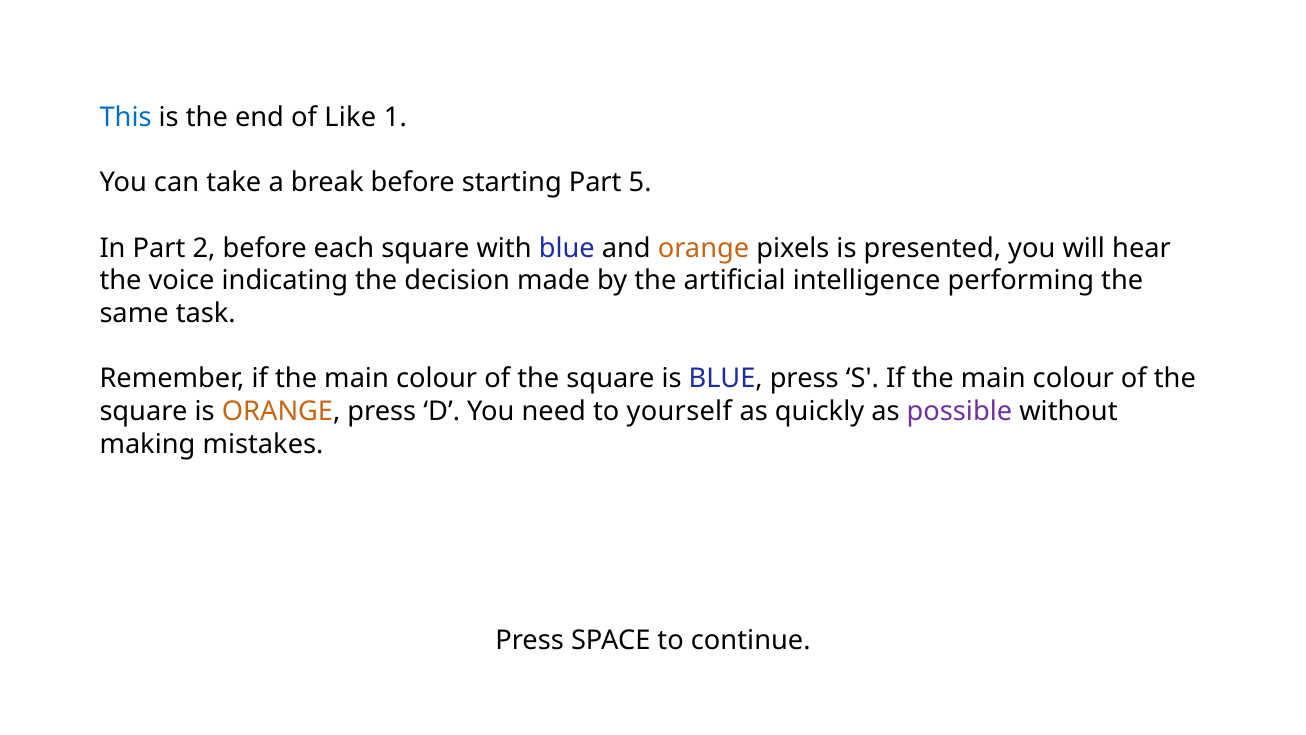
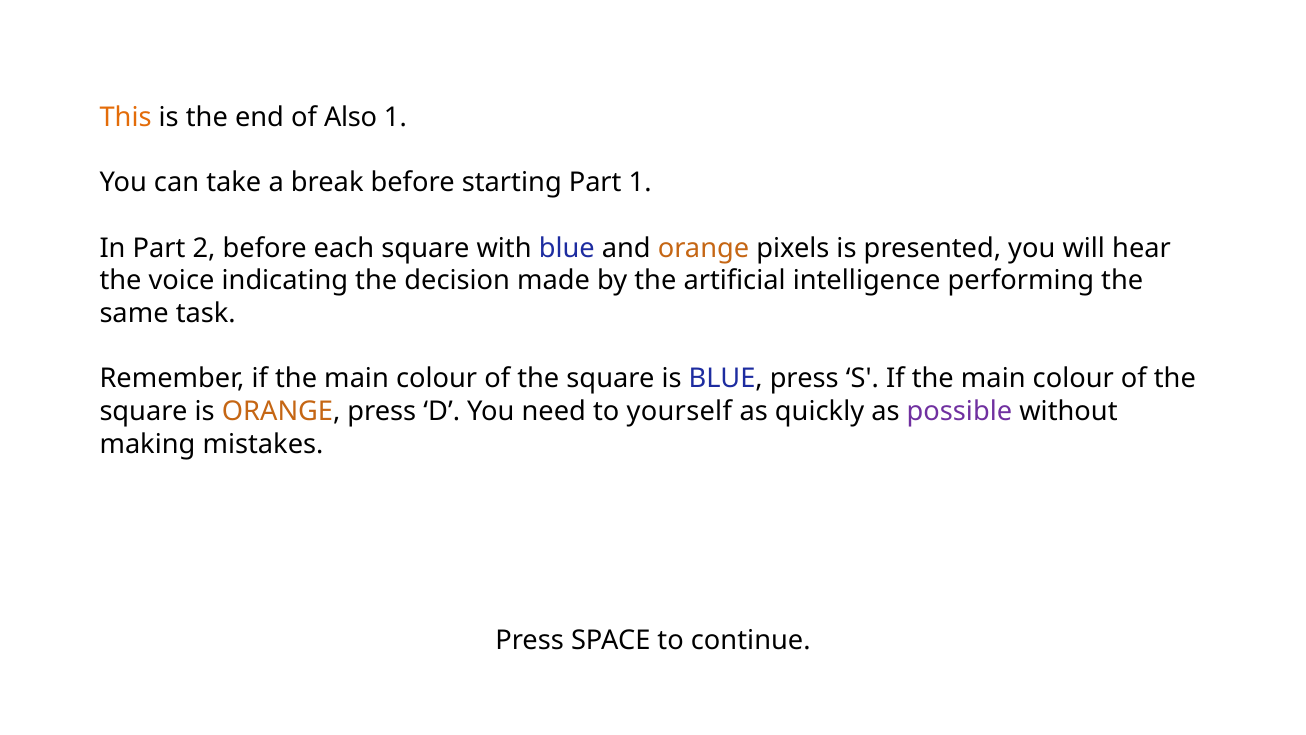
This colour: blue -> orange (126, 117)
Like: Like -> Also (351, 117)
Part 5: 5 -> 1 (640, 183)
